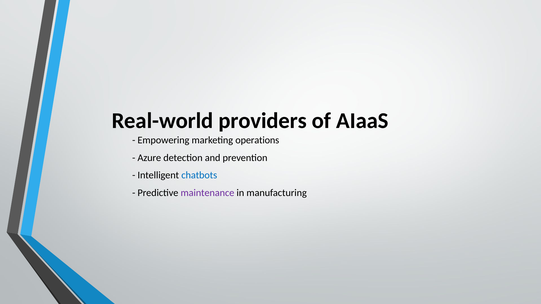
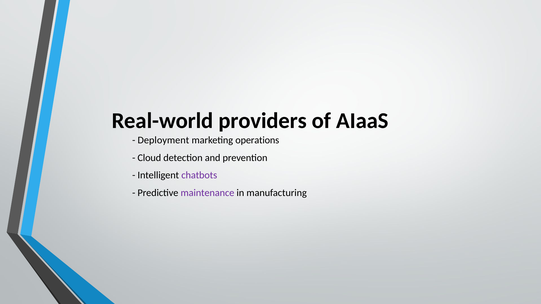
Empowering: Empowering -> Deployment (163, 140)
Azure: Azure -> Cloud (149, 158)
chatbots colour: blue -> purple (199, 175)
